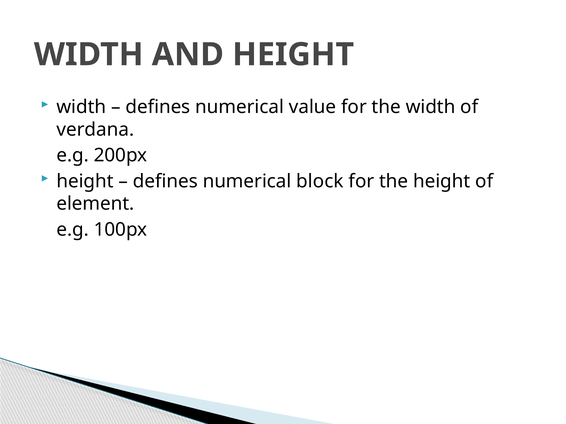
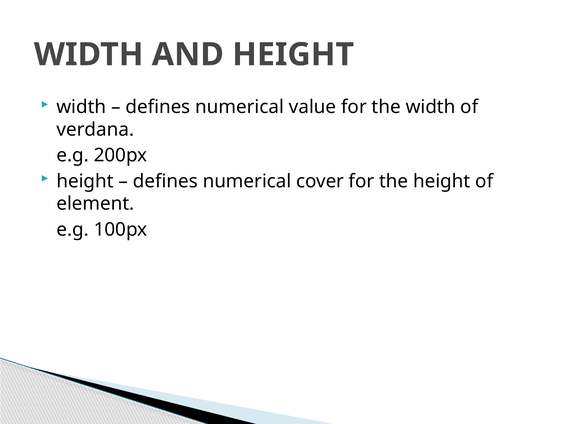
block: block -> cover (320, 181)
